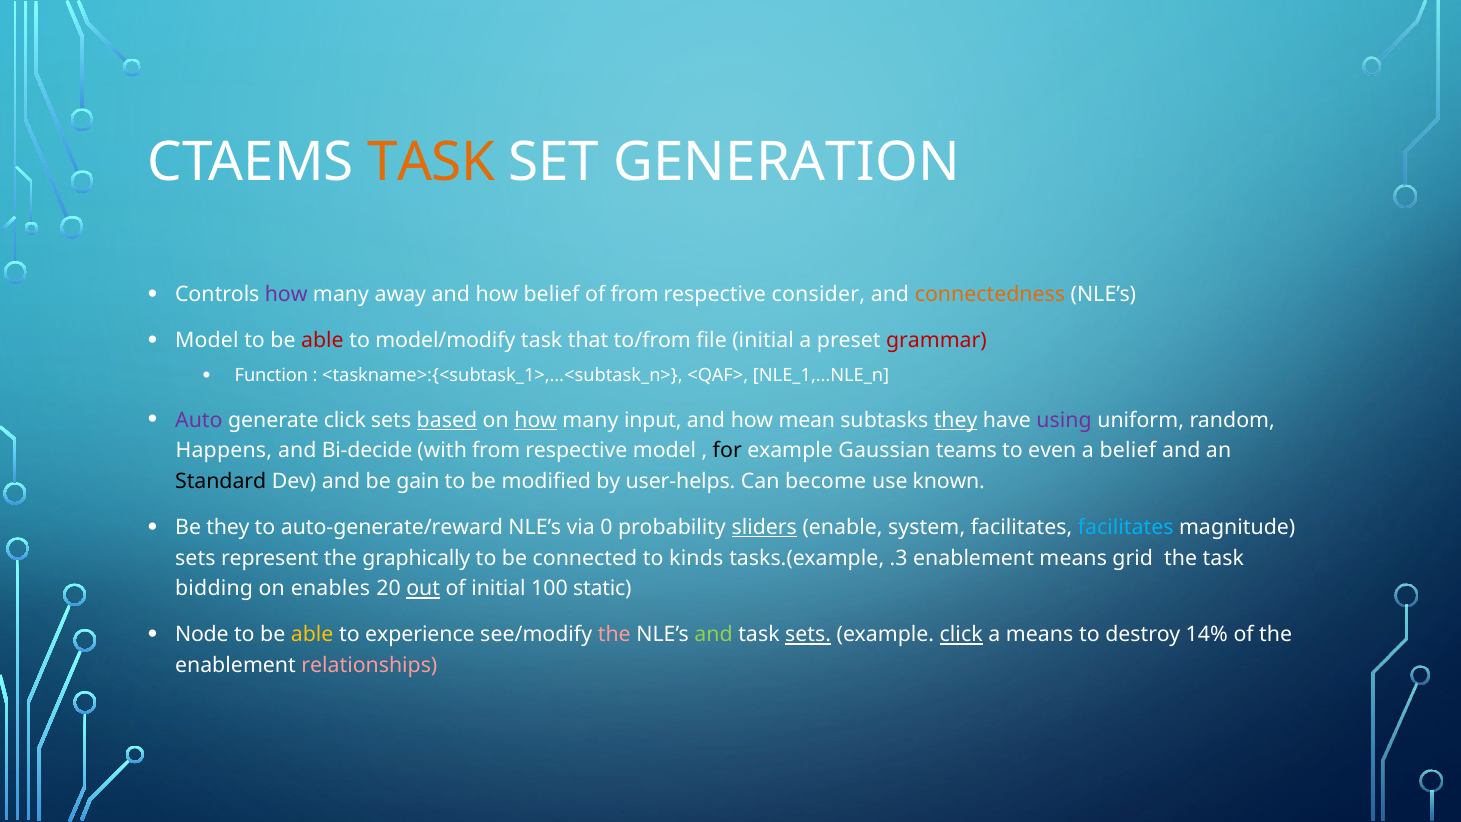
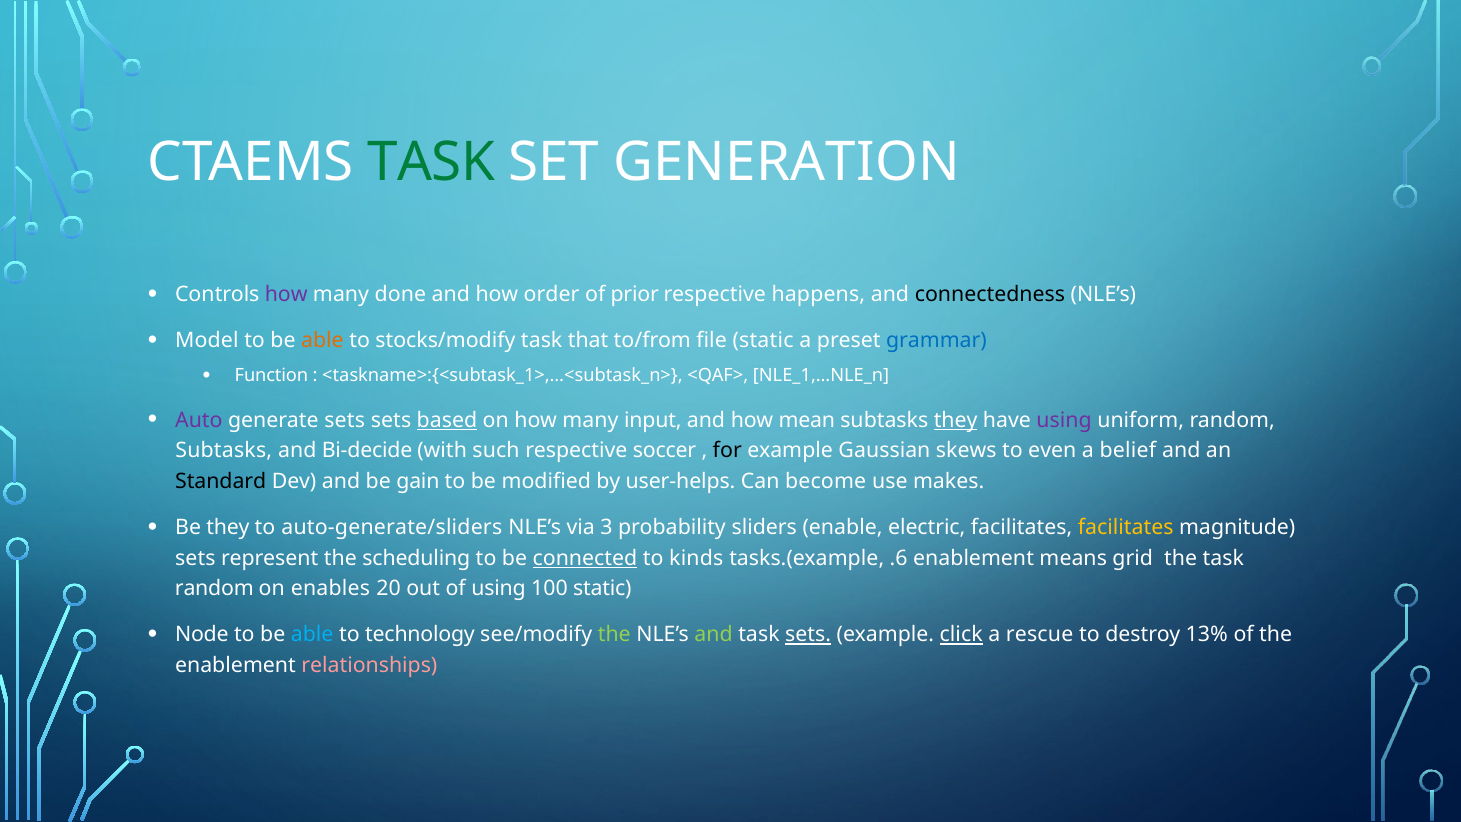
TASK colour: orange -> green (431, 162)
away: away -> done (400, 294)
how belief: belief -> order (552, 294)
of from: from -> prior (635, 294)
consider: consider -> happens (818, 294)
connectedness colour: orange -> black (990, 294)
able colour: red -> orange (322, 340)
model/modify: model/modify -> stocks/modify (445, 340)
file initial: initial -> static (763, 340)
grammar colour: red -> blue (936, 340)
generate click: click -> sets (345, 420)
how underline: present -> none (536, 420)
Happens: Happens -> Subtasks (224, 451)
with from: from -> such (496, 451)
respective model: model -> soccer (665, 451)
teams: teams -> skews (966, 451)
known: known -> makes (949, 481)
auto-generate/reward: auto-generate/reward -> auto-generate/sliders (392, 527)
0: 0 -> 3 (607, 527)
sliders underline: present -> none (764, 527)
system: system -> electric (927, 527)
facilitates colour: light blue -> yellow (1126, 527)
graphically: graphically -> scheduling (416, 558)
connected underline: none -> present (585, 558)
.3: .3 -> .6 (899, 558)
bidding: bidding -> random (214, 589)
out underline: present -> none (423, 589)
of initial: initial -> using (499, 589)
able colour: yellow -> light blue (312, 635)
experience: experience -> technology (420, 635)
the colour: pink -> light green (614, 635)
a means: means -> rescue (1040, 635)
14%: 14% -> 13% (1207, 635)
